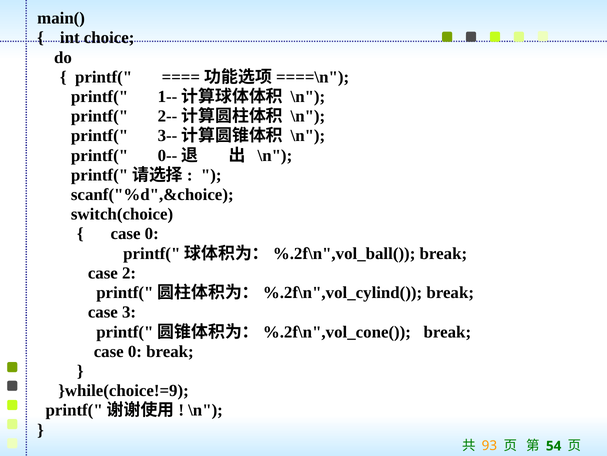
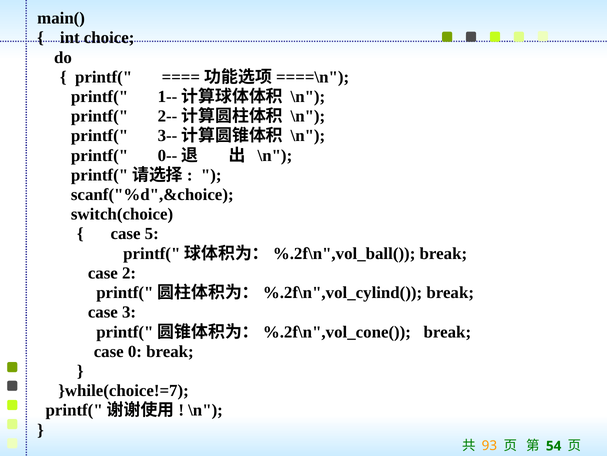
0: 0 -> 5 (152, 234)
}while(choice!=9: }while(choice!=9 -> }while(choice!=7 (124, 390)
